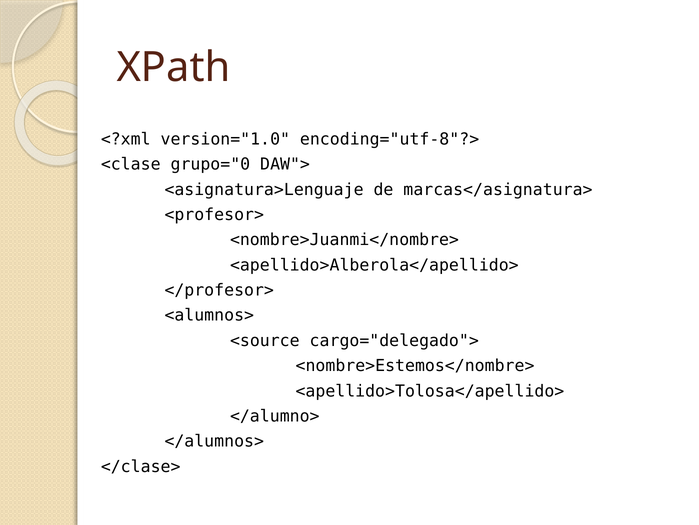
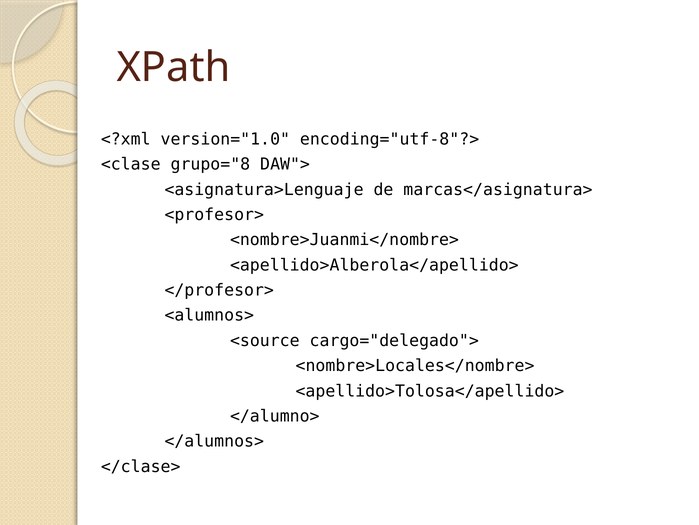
grupo="0: grupo="0 -> grupo="8 (210, 164)
<nombre>Estemos</nombre>: <nombre>Estemos</nombre> -> <nombre>Locales</nombre> (415, 365)
